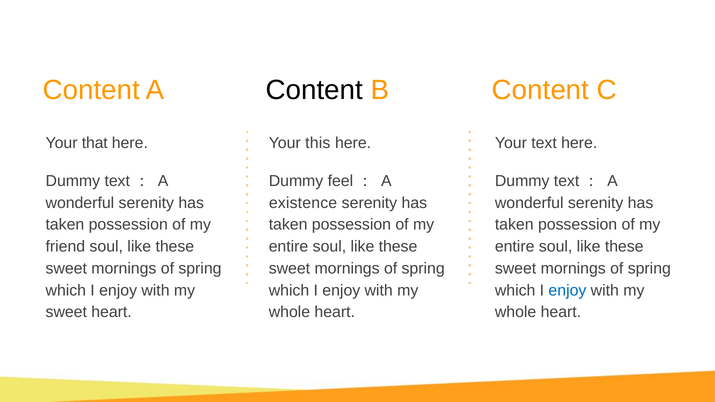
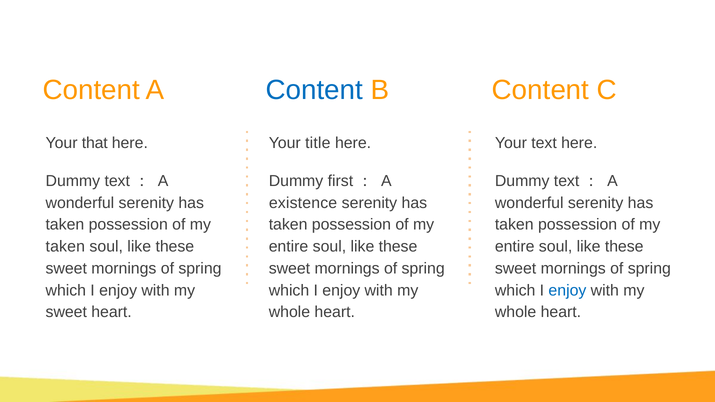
Content colour: black -> blue (314, 90)
this: this -> title (318, 143)
feel: feel -> first (340, 181)
friend: friend -> taken (65, 247)
